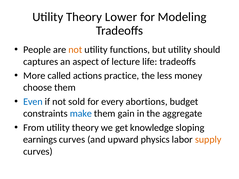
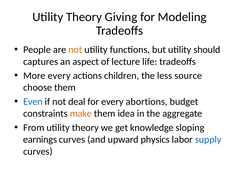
Lower: Lower -> Giving (121, 17)
More called: called -> every (59, 76)
practice: practice -> children (122, 76)
money: money -> source (188, 76)
sold: sold -> deal (77, 102)
make colour: blue -> orange (81, 114)
gain: gain -> idea (126, 114)
supply colour: orange -> blue (208, 140)
